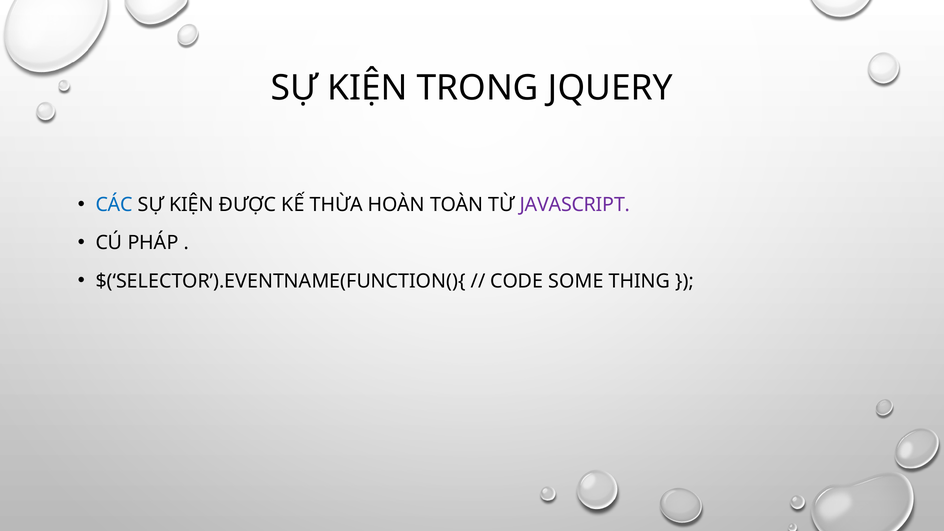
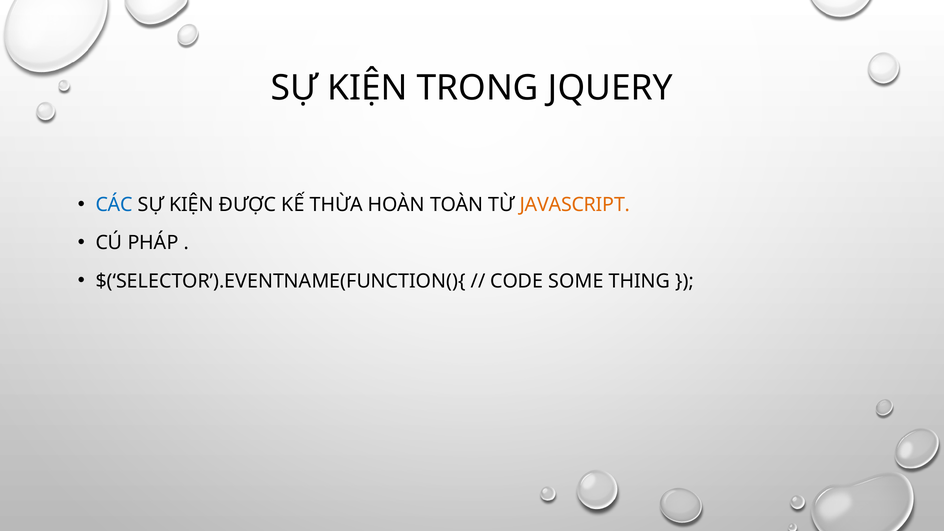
JAVASCRIPT colour: purple -> orange (575, 205)
